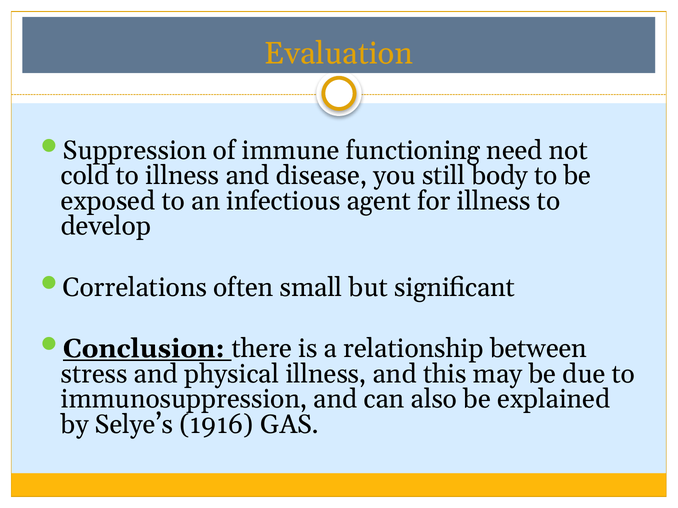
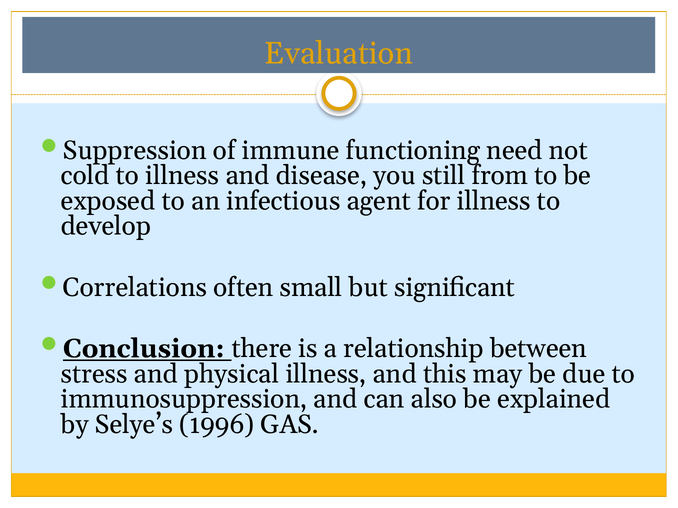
body: body -> from (500, 176)
1916: 1916 -> 1996 (217, 425)
